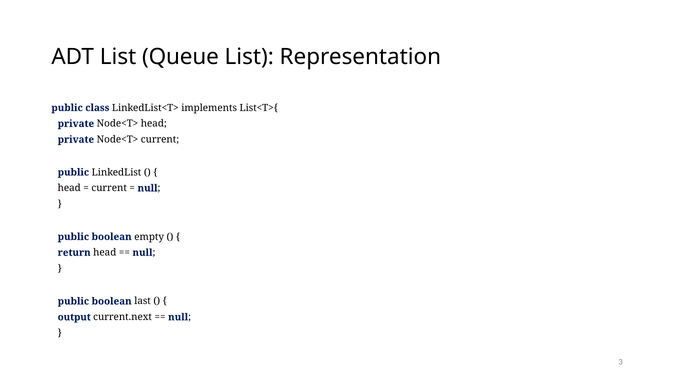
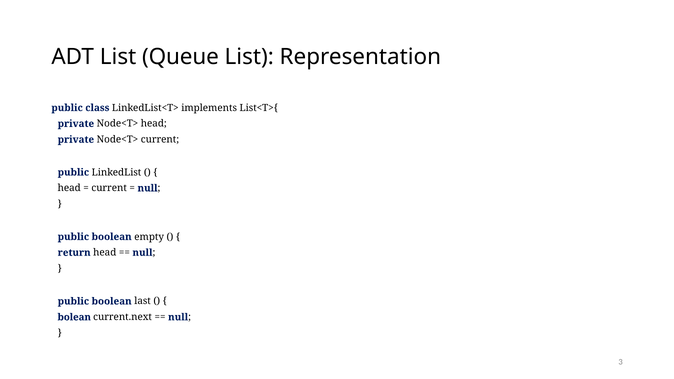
output: output -> bolean (74, 317)
